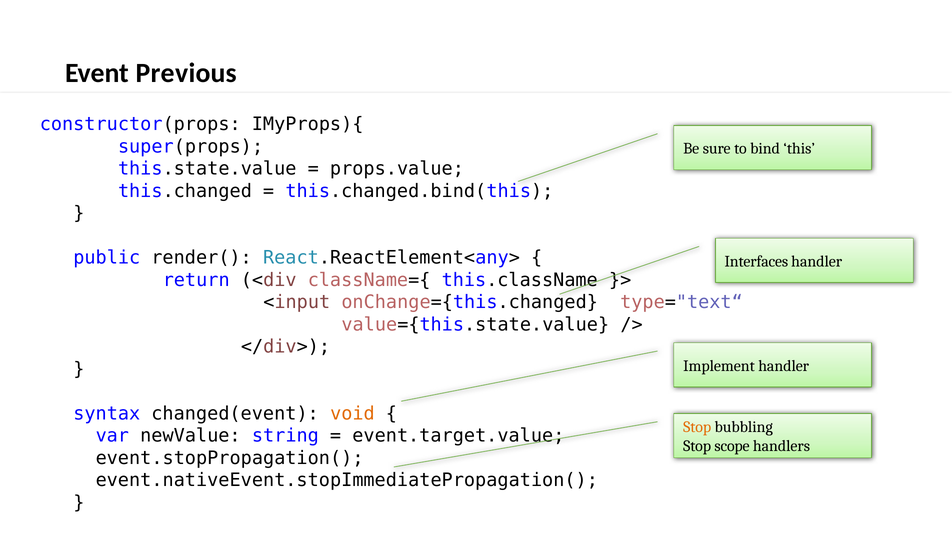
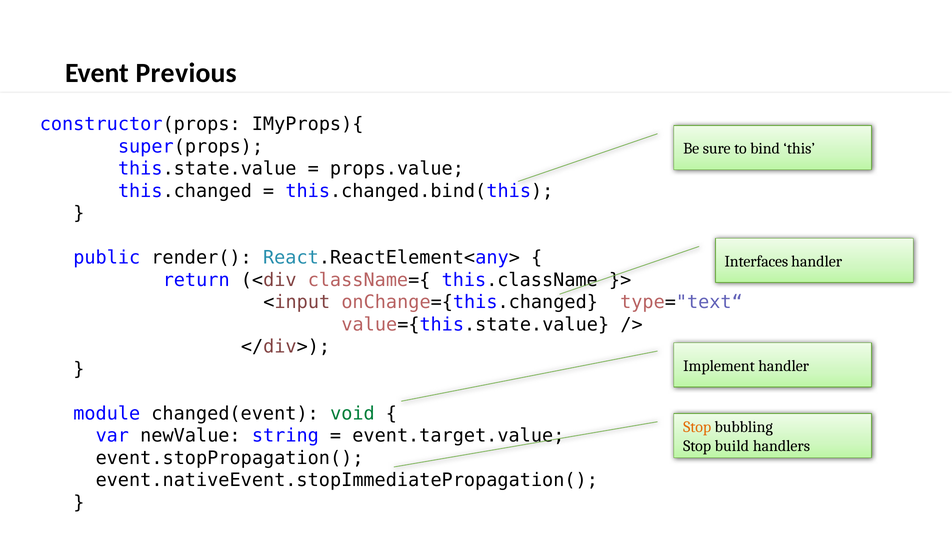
syntax: syntax -> module (107, 413)
void colour: orange -> green (352, 413)
scope: scope -> build (732, 446)
